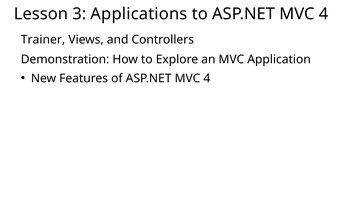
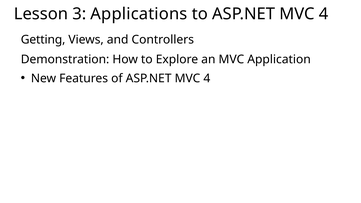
Trainer: Trainer -> Getting (43, 40)
